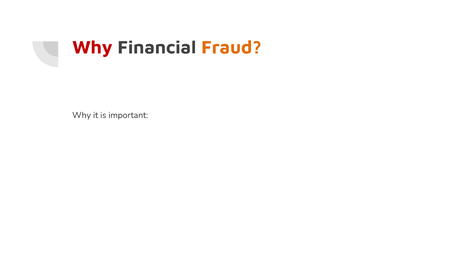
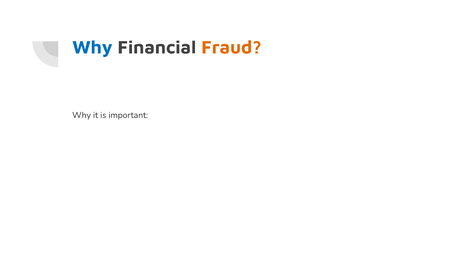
Why colour: red -> blue (92, 47)
